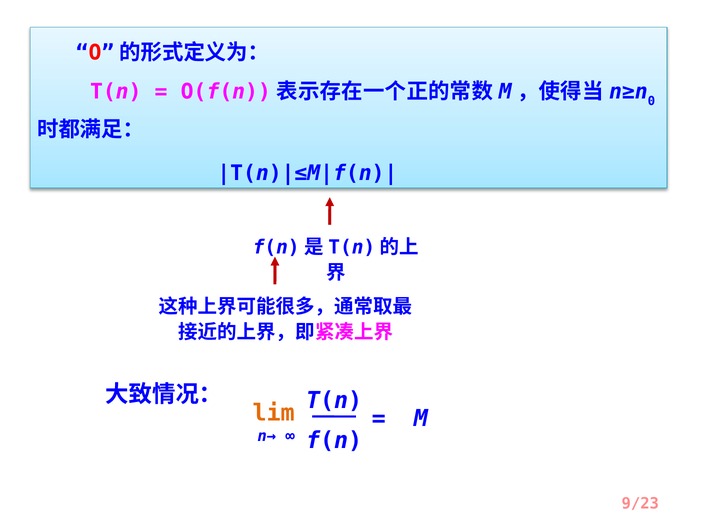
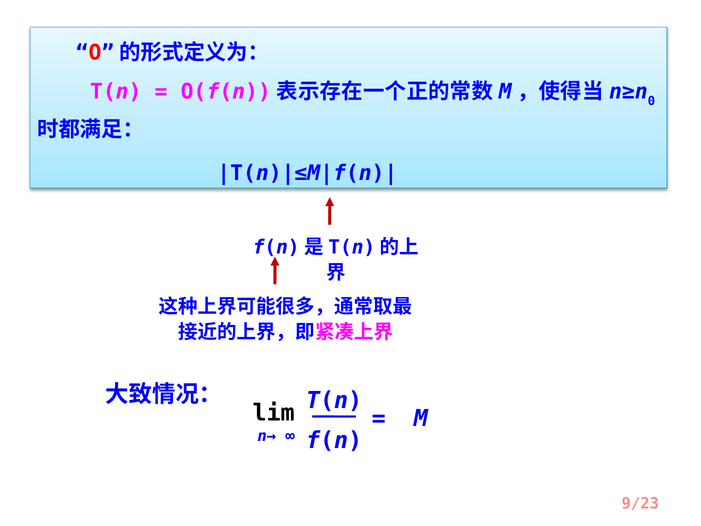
lim colour: orange -> black (274, 413)
